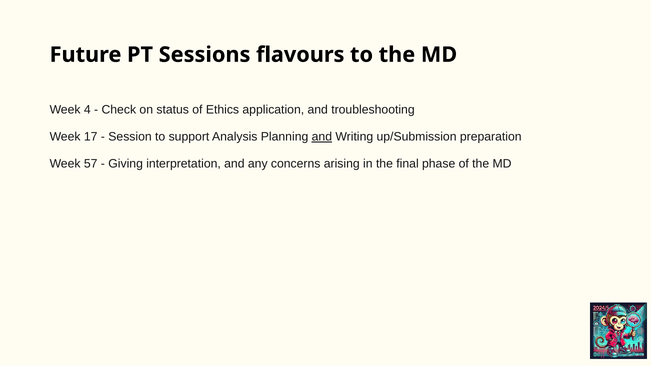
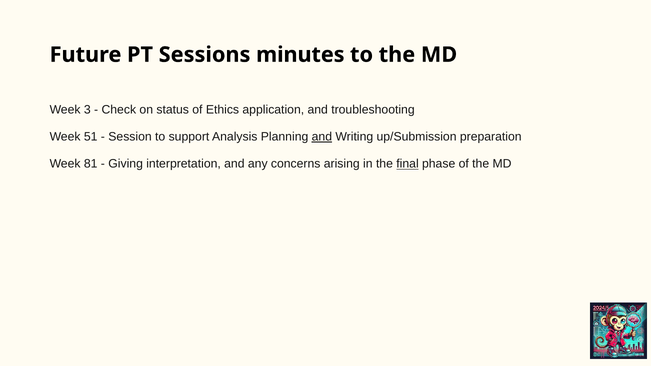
flavours: flavours -> minutes (300, 55)
4: 4 -> 3 (87, 110)
17: 17 -> 51 (91, 137)
57: 57 -> 81 (91, 164)
final underline: none -> present (408, 164)
